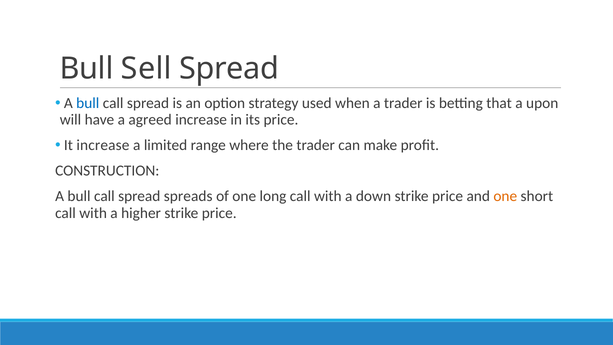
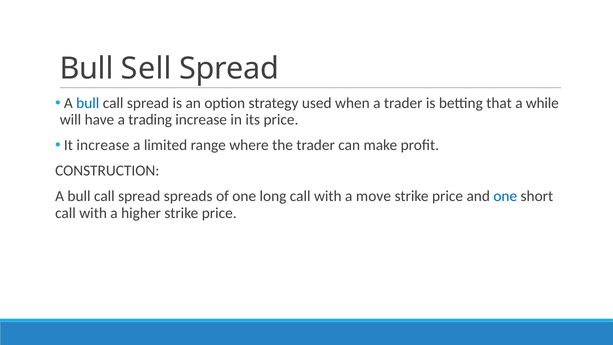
upon: upon -> while (542, 103)
agreed: agreed -> trading (150, 120)
down: down -> move (373, 196)
one colour: orange -> blue (505, 196)
